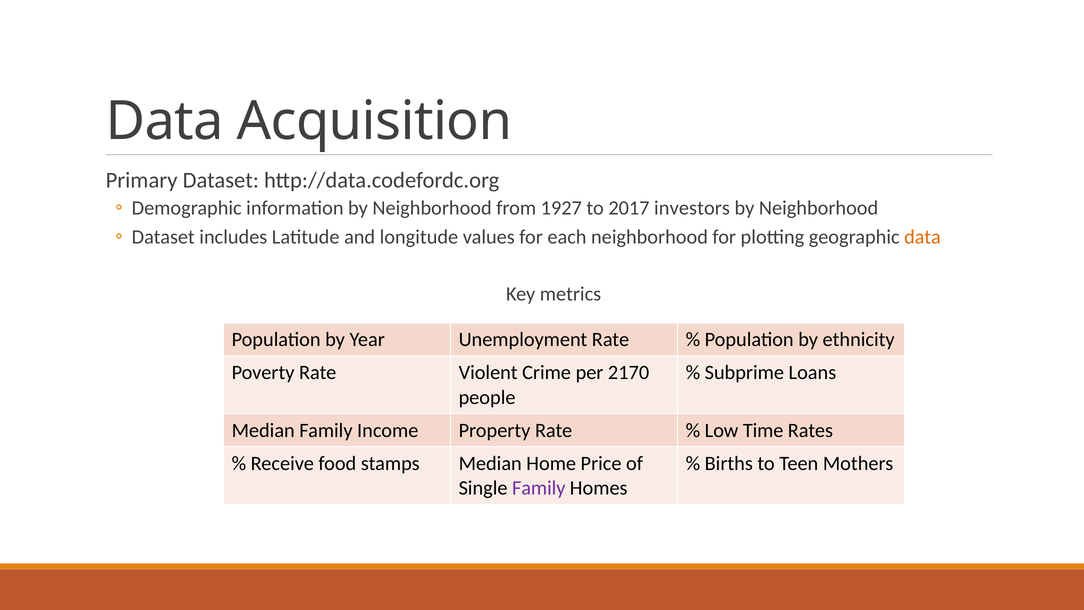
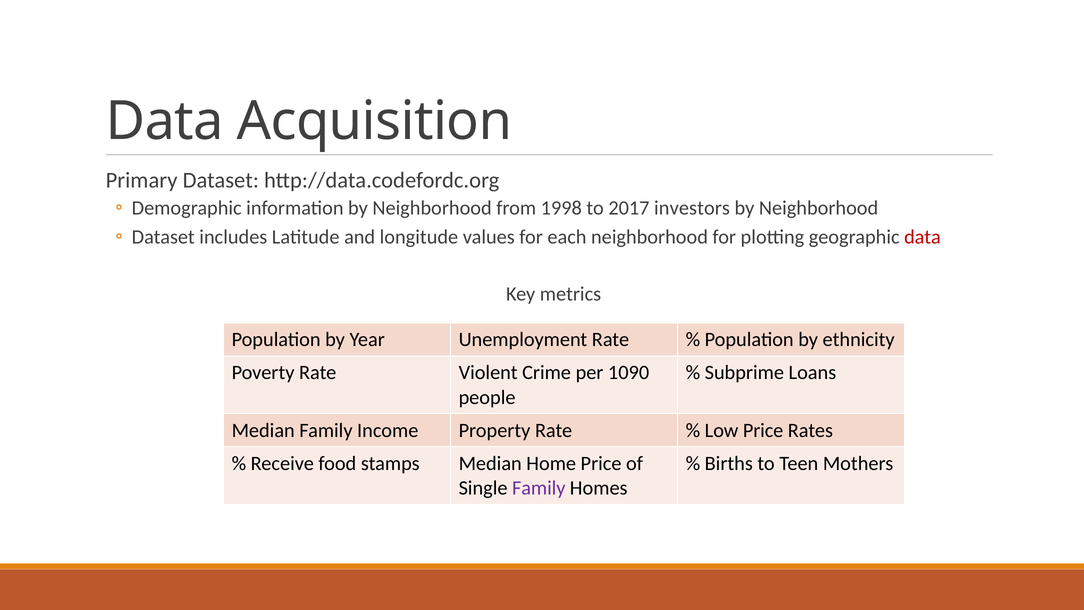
1927: 1927 -> 1998 (561, 208)
data colour: orange -> red (922, 237)
2170: 2170 -> 1090 (629, 372)
Low Time: Time -> Price (763, 430)
